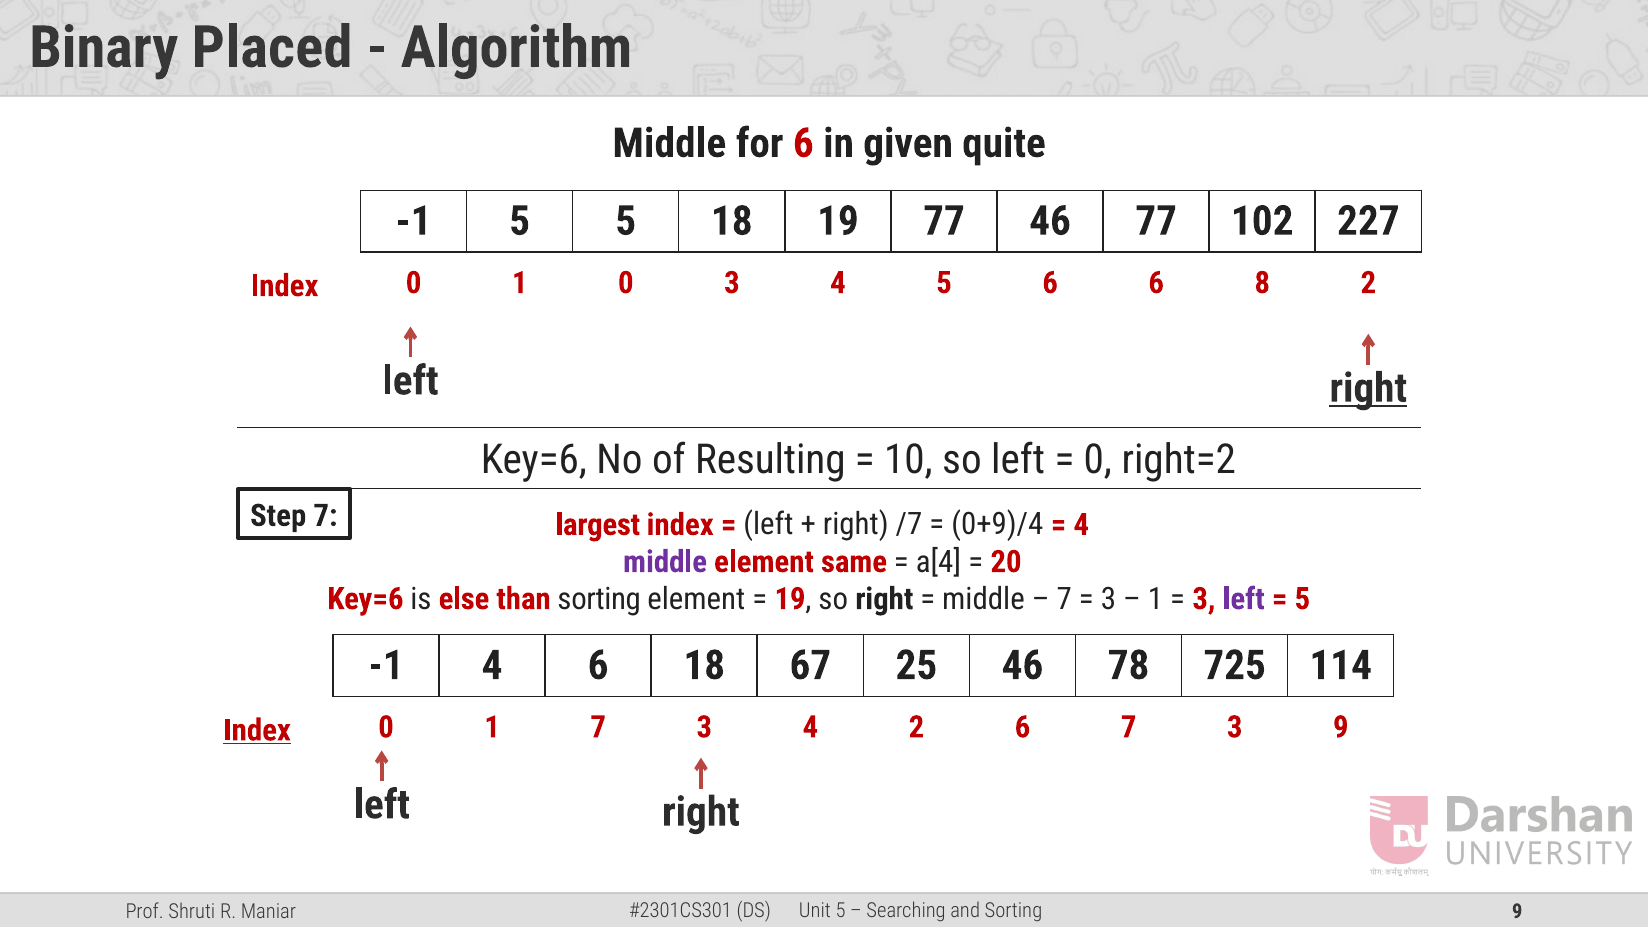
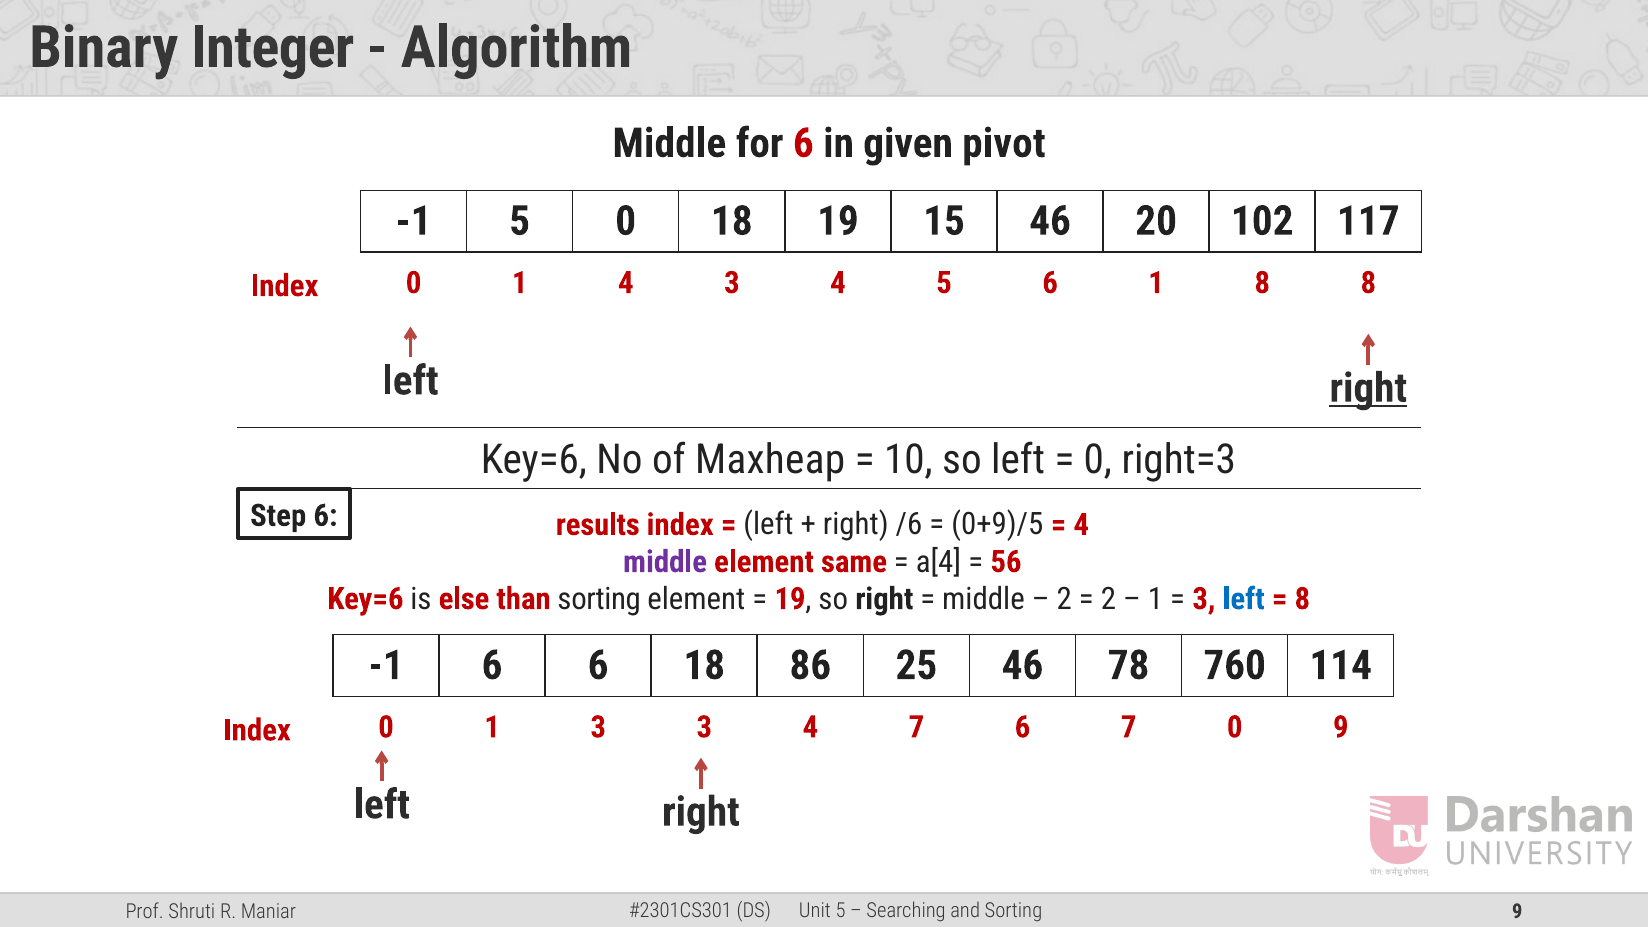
Placed: Placed -> Integer (273, 48)
quite: quite -> pivot (1004, 143)
5 5: 5 -> 0 (626, 221)
19 77: 77 -> 15 (944, 221)
46 77: 77 -> 20 (1156, 221)
227: 227 -> 117 (1368, 221)
1 0: 0 -> 4 (626, 283)
6 6: 6 -> 1 (1156, 283)
8 2: 2 -> 8 (1368, 283)
Resulting: Resulting -> Maxheap (770, 460)
right=2: right=2 -> right=3 (1179, 460)
Step 7: 7 -> 6 (325, 516)
largest: largest -> results (598, 525)
/7: /7 -> /6 (909, 525)
0+9)/4: 0+9)/4 -> 0+9)/5 (997, 525)
20: 20 -> 56 (1006, 562)
7: 7 -> 2 (1064, 599)
3: 3 -> 2 (1108, 599)
left colour: purple -> blue (1244, 599)
5: 5 -> 8 (1302, 599)
-1 4: 4 -> 6 (492, 665)
67: 67 -> 86 (810, 665)
725: 725 -> 760 (1235, 665)
1 7: 7 -> 3 (598, 727)
4 2: 2 -> 7 (916, 727)
6 7 3: 3 -> 0 (1235, 727)
Index underline: present -> none (257, 730)
